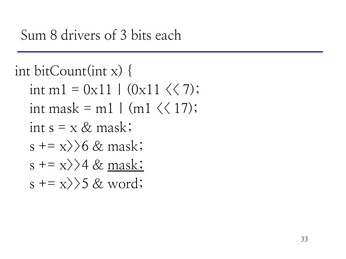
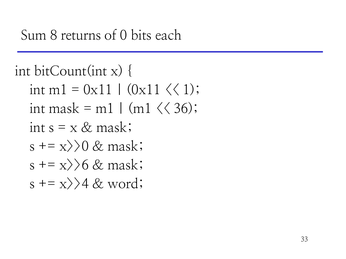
drivers: drivers -> returns (81, 36)
3: 3 -> 0 (124, 36)
7: 7 -> 1 (192, 90)
17: 17 -> 36 (186, 109)
x>>6: x>>6 -> x>>0 (74, 147)
x>>4: x>>4 -> x>>6 (74, 166)
mask underline: present -> none (126, 166)
x>>5: x>>5 -> x>>4 (74, 184)
